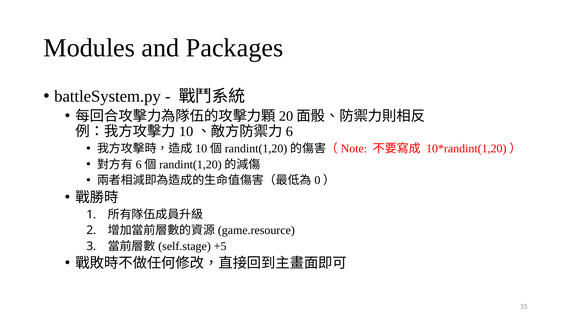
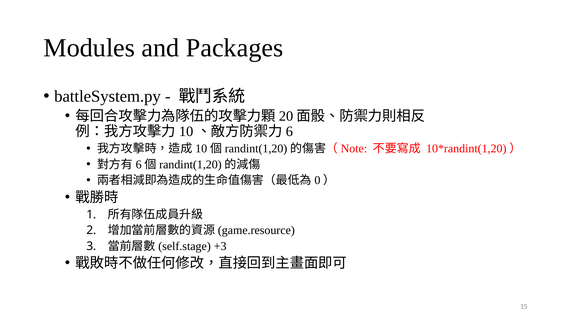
+5: +5 -> +3 (220, 246)
